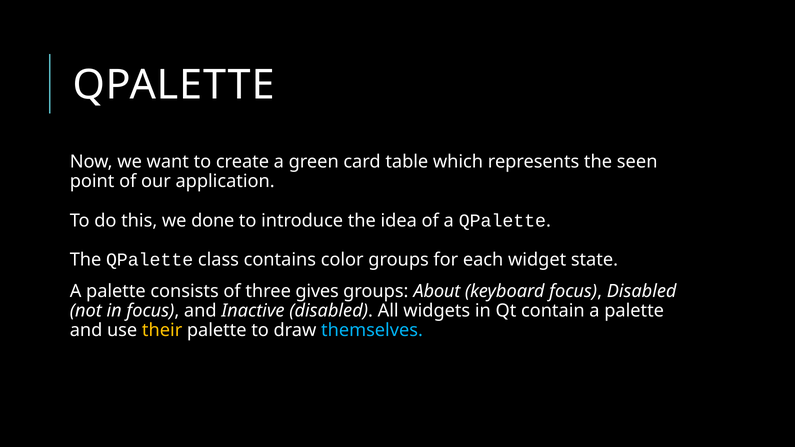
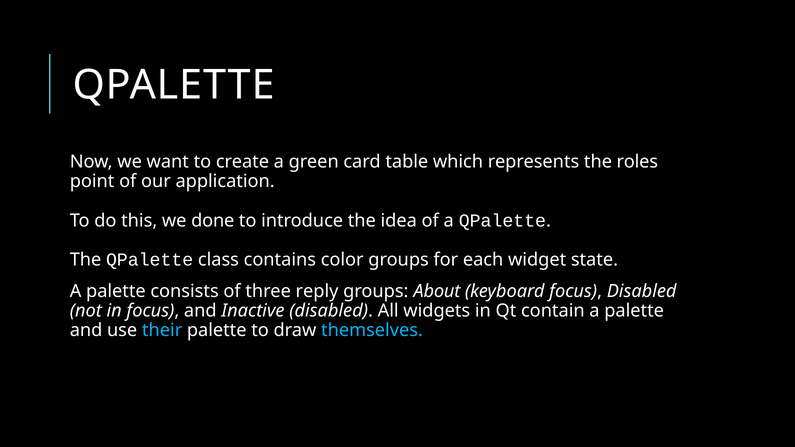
seen: seen -> roles (637, 162)
gives: gives -> reply (317, 291)
their colour: yellow -> light blue (162, 331)
